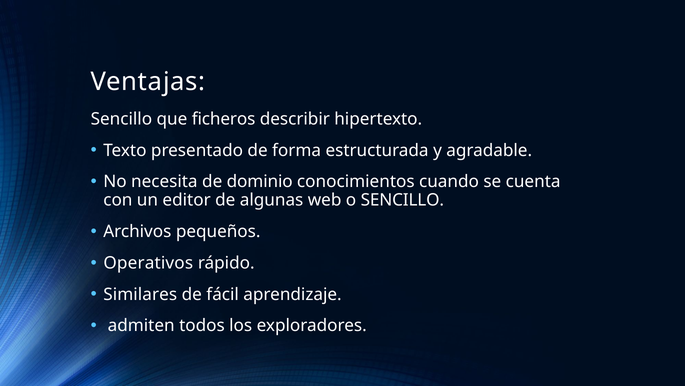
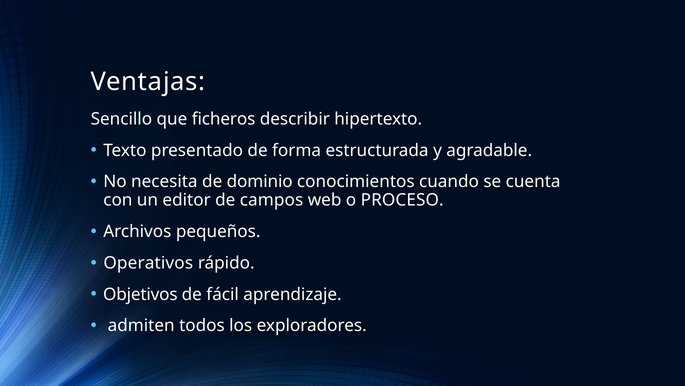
algunas: algunas -> campos (272, 200)
o SENCILLO: SENCILLO -> PROCESO (402, 200)
Similares: Similares -> Objetivos (140, 294)
